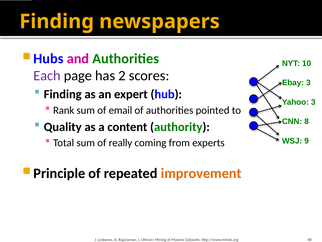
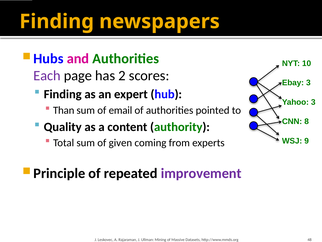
Rank: Rank -> Than (64, 110)
really: really -> given (120, 143)
improvement colour: orange -> purple (201, 173)
